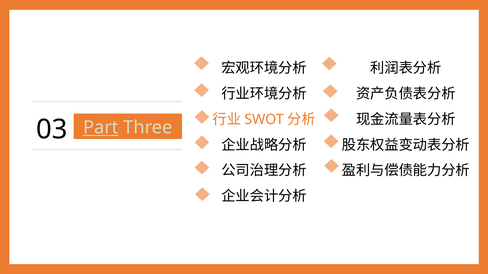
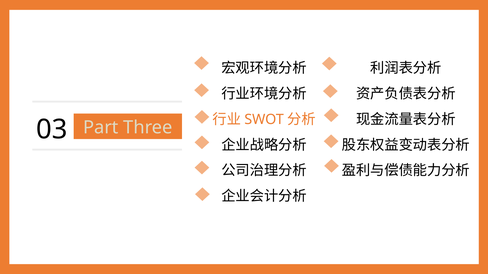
Part underline: present -> none (101, 128)
